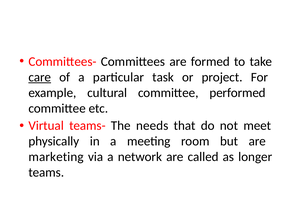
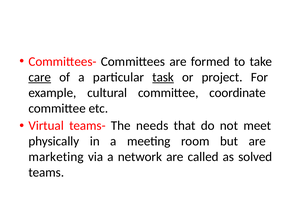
task underline: none -> present (163, 77)
performed: performed -> coordinate (238, 93)
longer: longer -> solved (255, 156)
